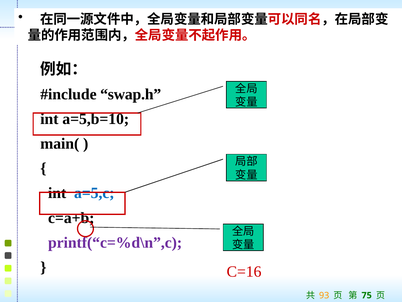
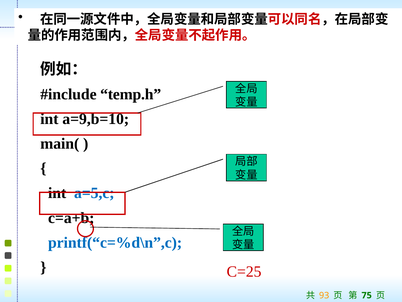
swap.h: swap.h -> temp.h (131, 94)
a=5,b=10: a=5,b=10 -> a=9,b=10 (96, 119)
printf(“c=%d\n”,c colour: purple -> blue (115, 242)
C=16: C=16 -> C=25 (244, 271)
